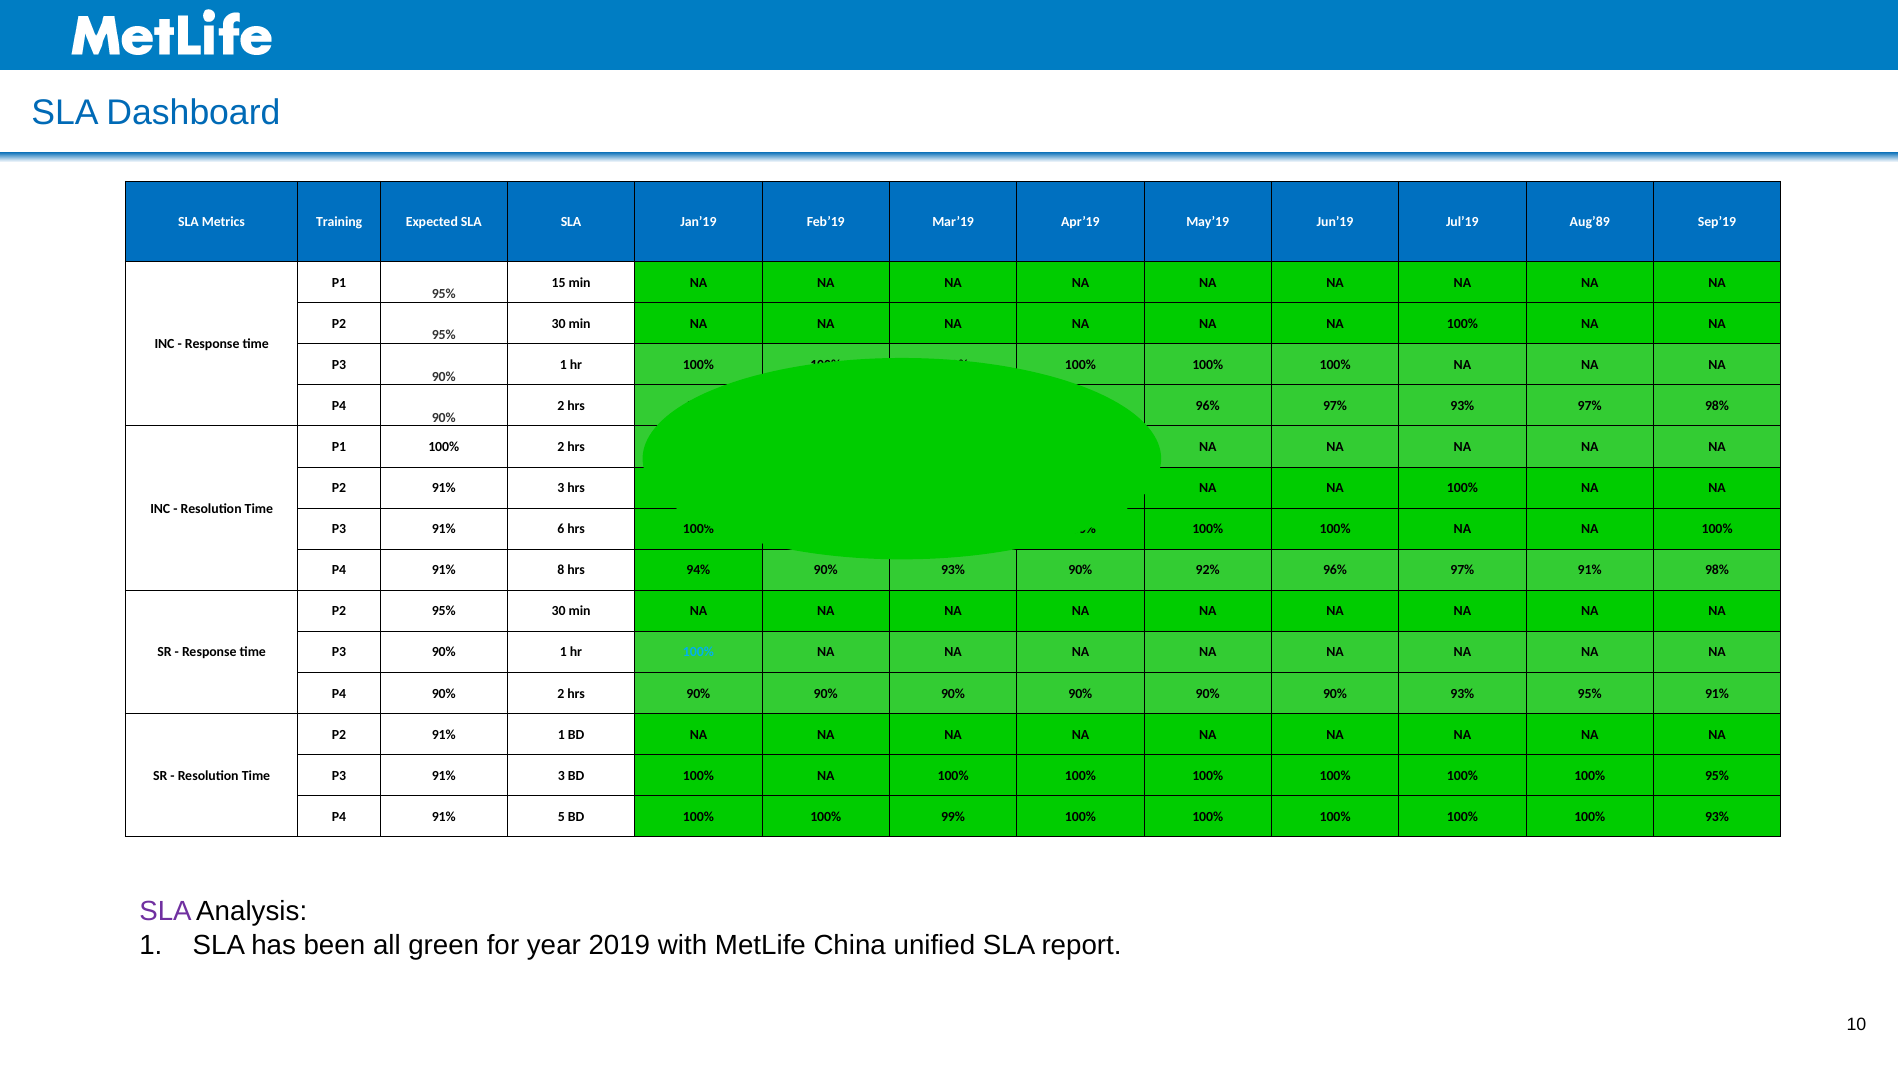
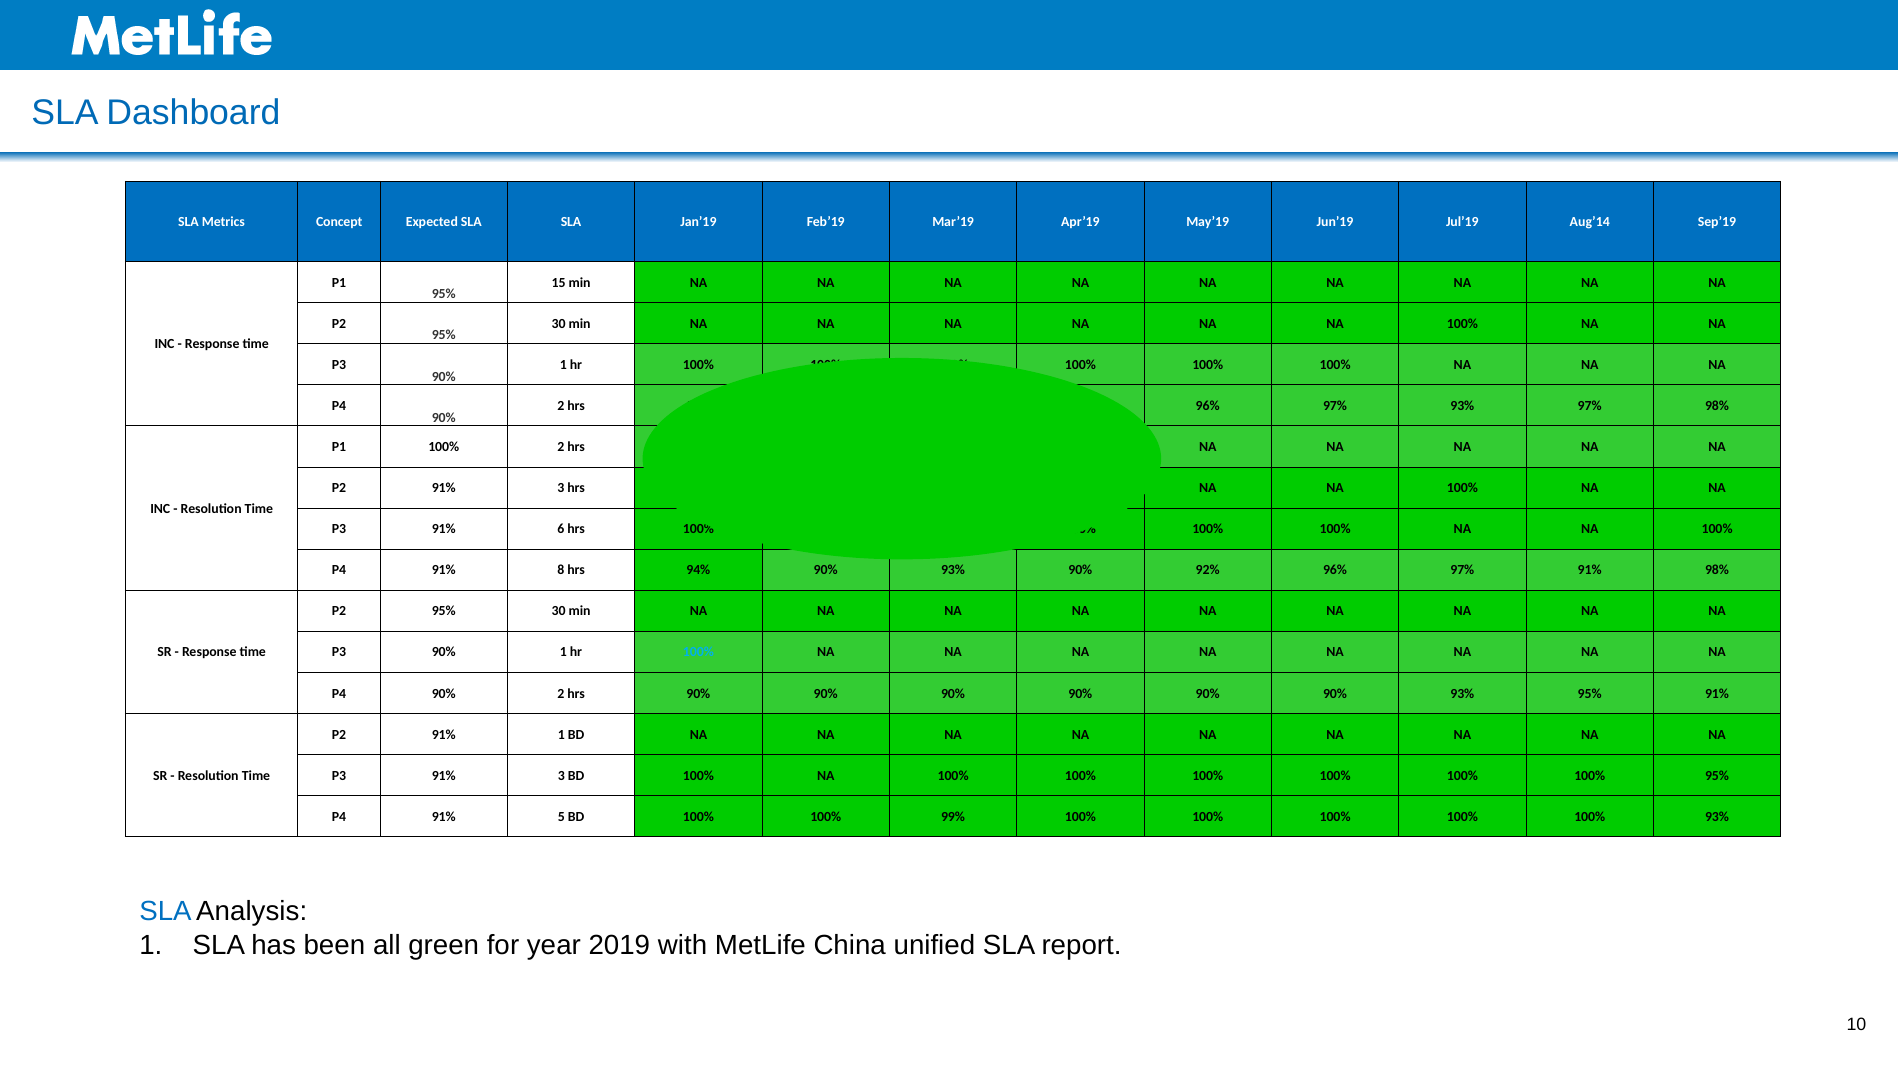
Training: Training -> Concept (339, 222)
Aug’89: Aug’89 -> Aug’14 (1590, 222)
SLA colour: purple -> blue (165, 911)
